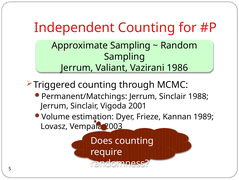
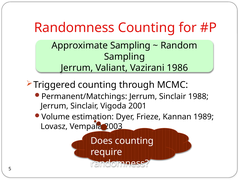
Independent: Independent -> Randomness (74, 28)
